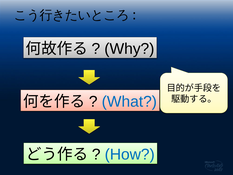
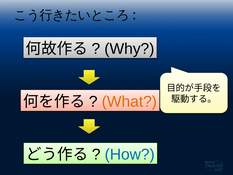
What colour: blue -> orange (129, 101)
